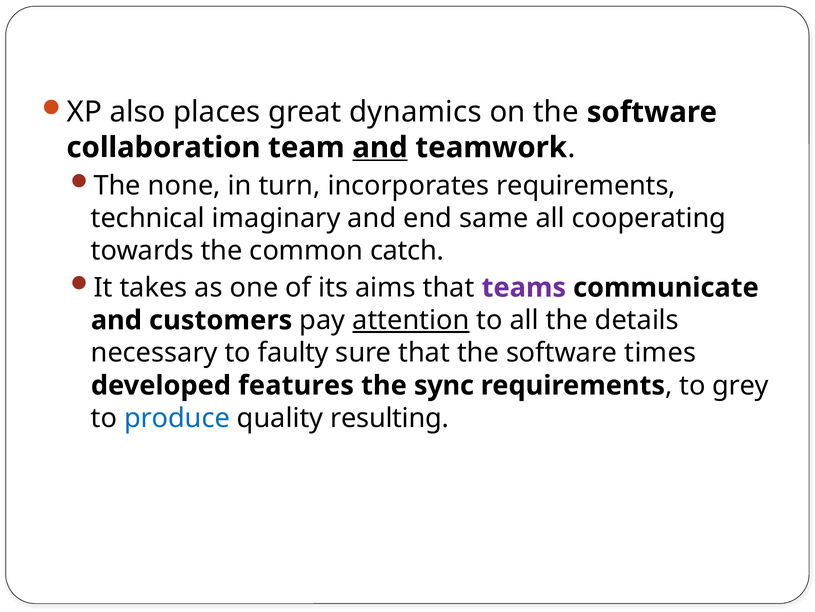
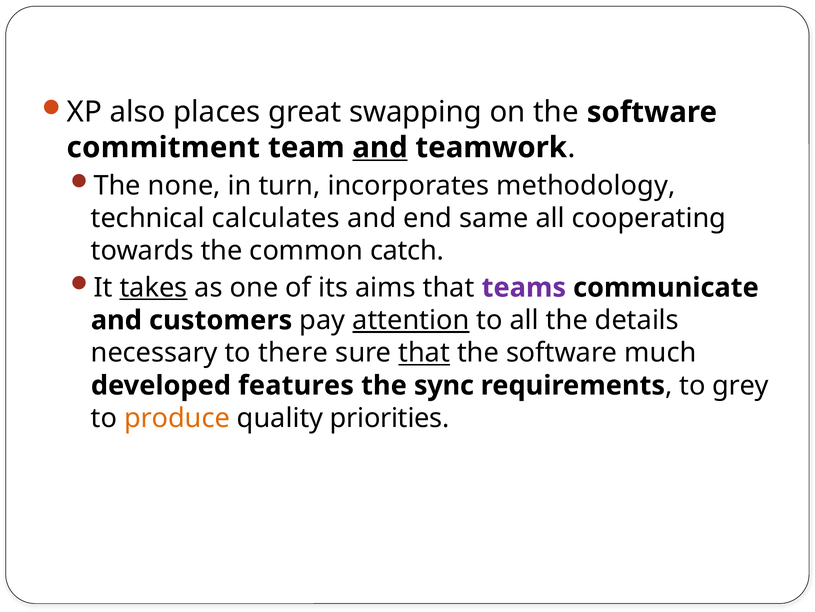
dynamics: dynamics -> swapping (416, 112)
collaboration: collaboration -> commitment (163, 147)
incorporates requirements: requirements -> methodology (586, 185)
imaginary: imaginary -> calculates (276, 218)
takes underline: none -> present (154, 287)
faulty: faulty -> there (293, 353)
that underline: none -> present (424, 353)
times: times -> much (660, 353)
produce colour: blue -> orange (177, 418)
resulting: resulting -> priorities (390, 418)
